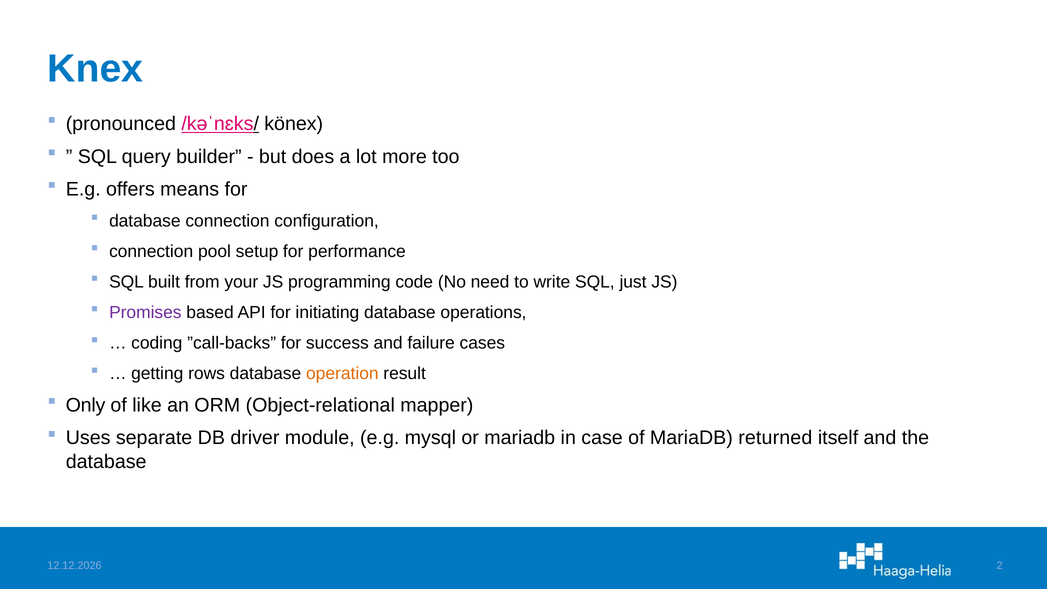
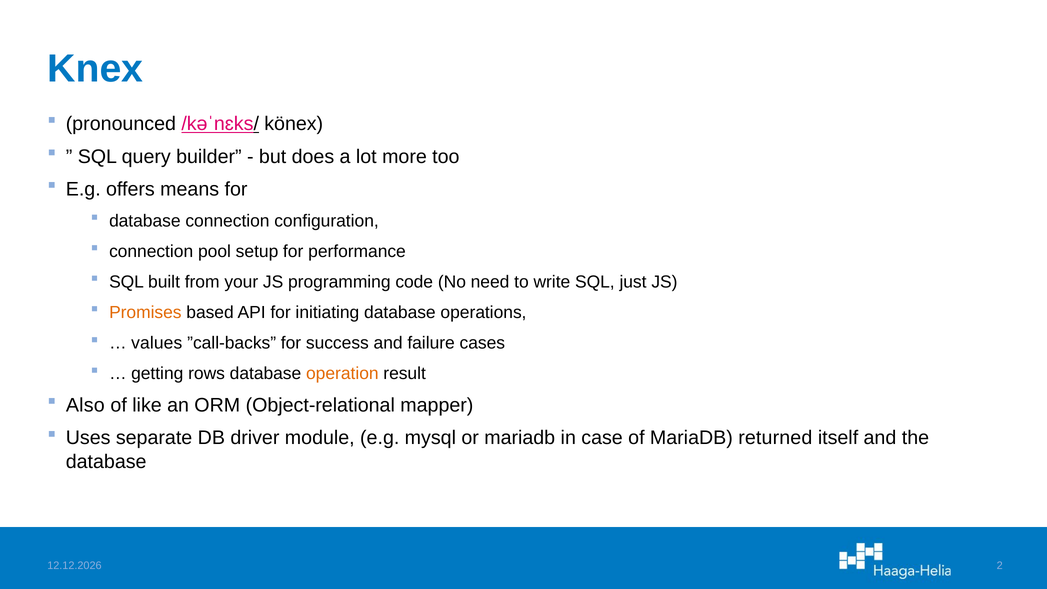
Promises colour: purple -> orange (145, 313)
coding: coding -> values (157, 343)
Only: Only -> Also (85, 405)
